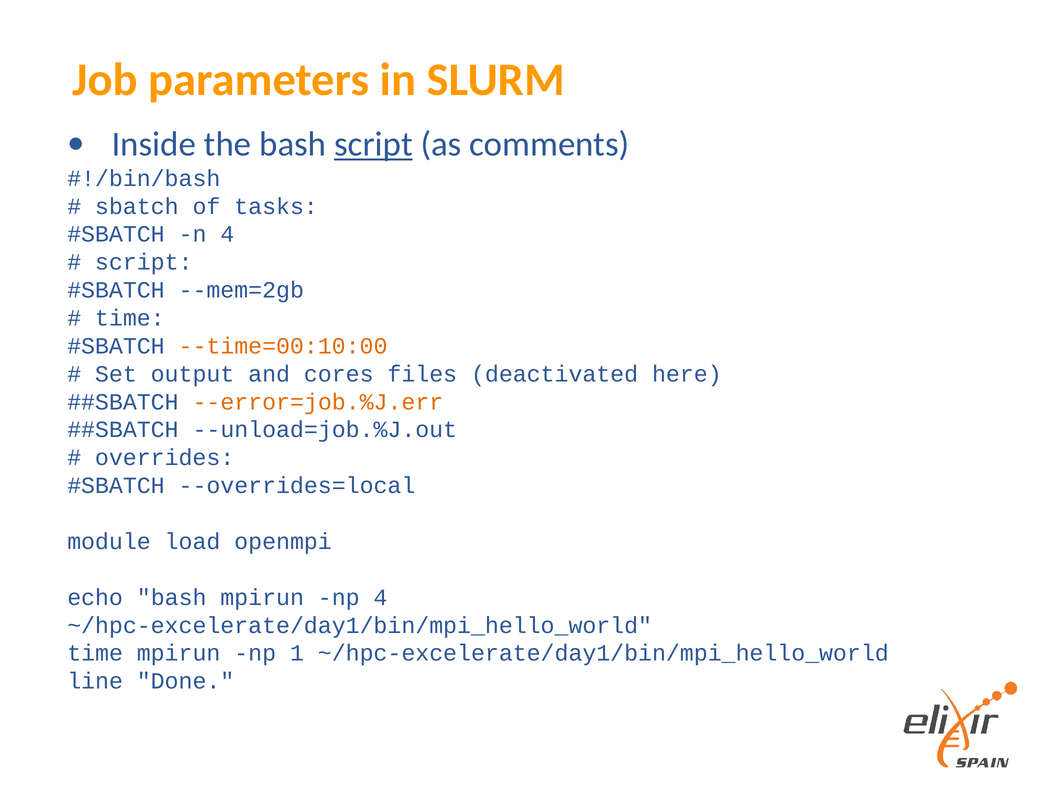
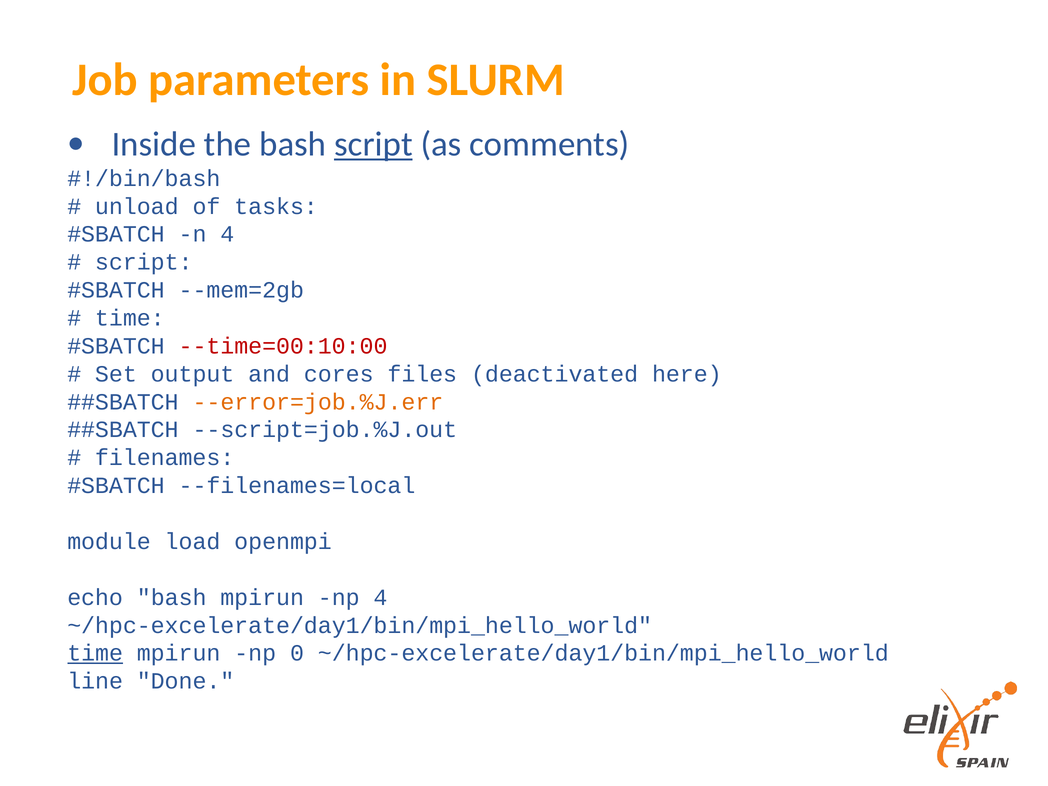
sbatch: sbatch -> unload (137, 206)
--time=00:10:00 colour: orange -> red (283, 346)
--unload=job.%J.out: --unload=job.%J.out -> --script=job.%J.out (325, 430)
overrides: overrides -> filenames (165, 458)
--overrides=local: --overrides=local -> --filenames=local (297, 486)
time underline: none -> present (95, 653)
1: 1 -> 0 (297, 653)
